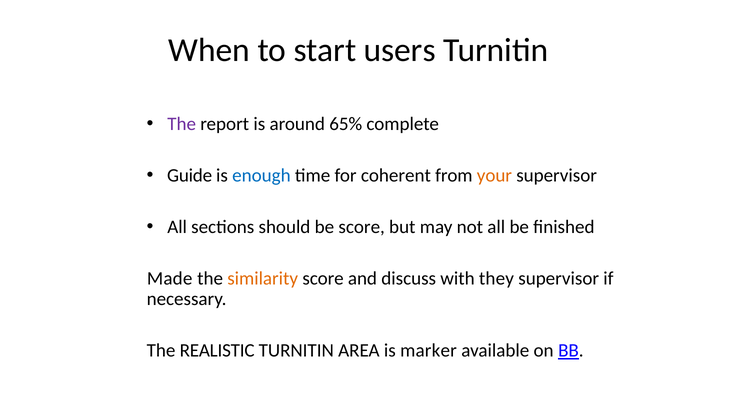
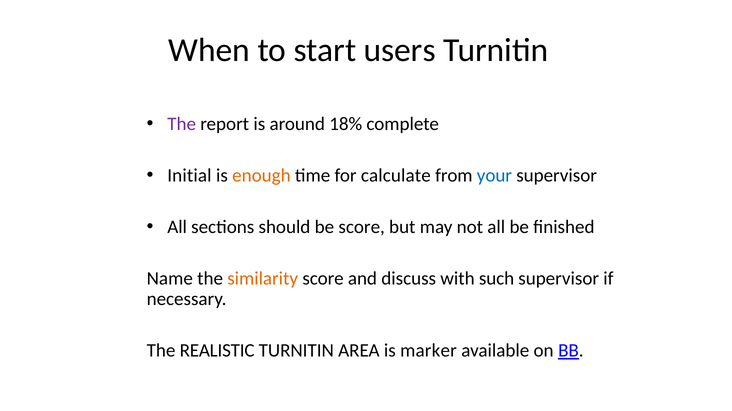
65%: 65% -> 18% (346, 124)
Guide: Guide -> Initial (189, 176)
enough colour: blue -> orange (261, 176)
coherent: coherent -> calculate (396, 176)
your colour: orange -> blue (494, 176)
Made: Made -> Name (170, 279)
they: they -> such (497, 279)
